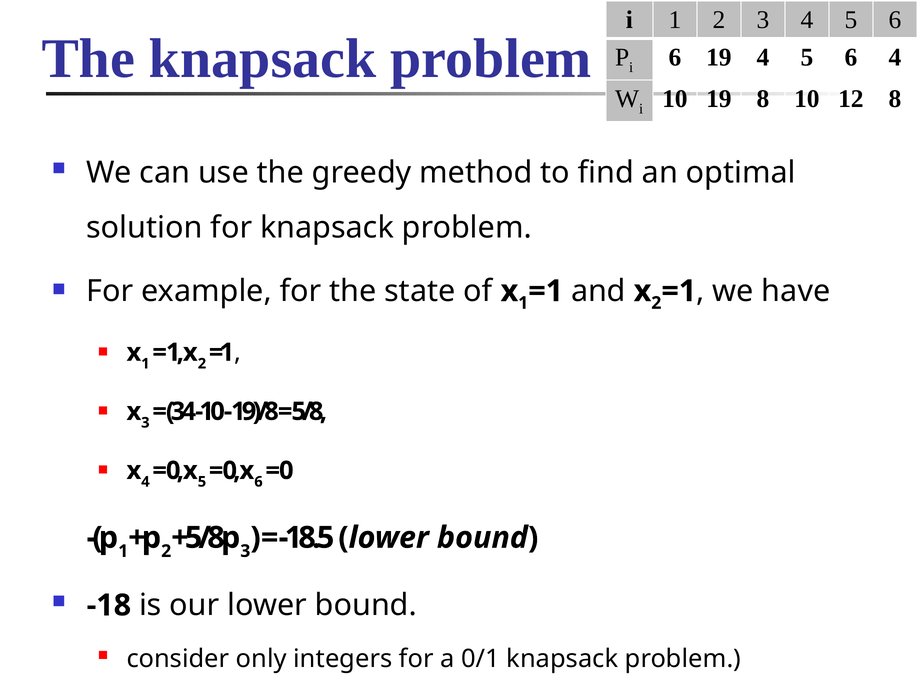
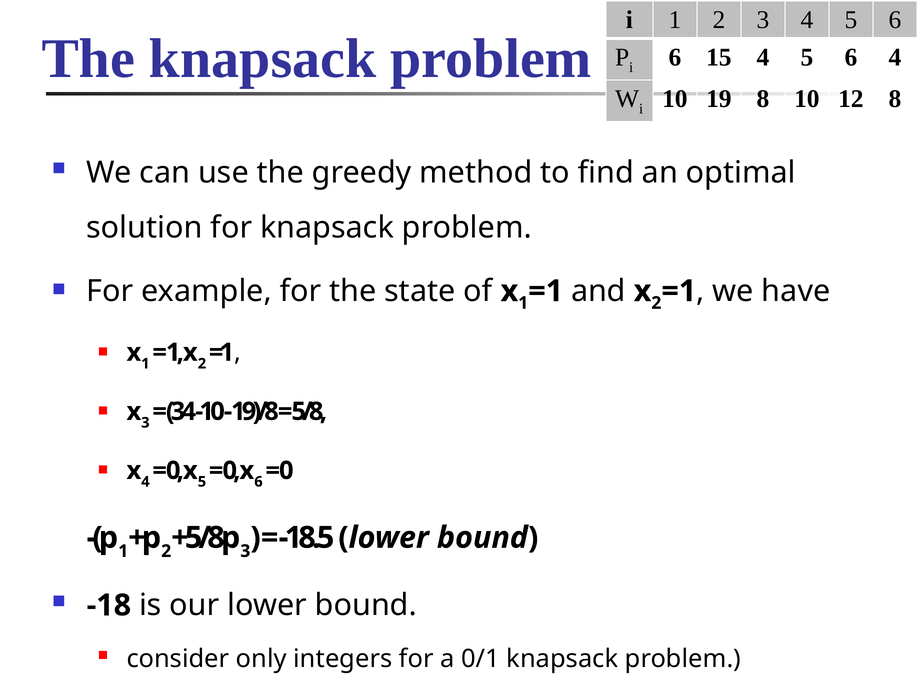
6 19: 19 -> 15 (719, 58)
